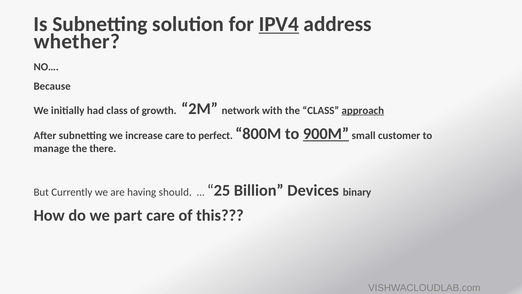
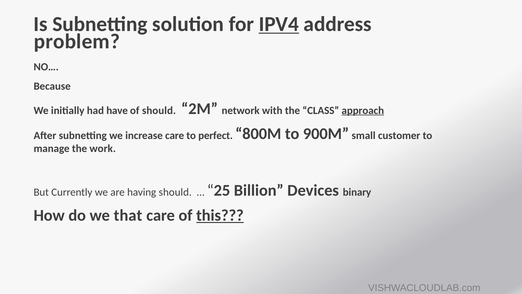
whether: whether -> problem (77, 41)
had class: class -> have (117, 110)
of growth: growth -> should (159, 110)
900M underline: present -> none (326, 134)
there: there -> work (103, 148)
part: part -> that (128, 215)
this underline: none -> present (220, 215)
